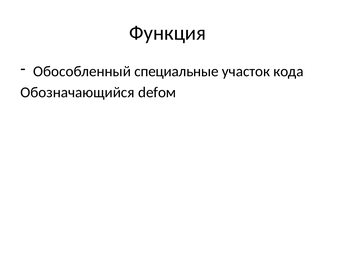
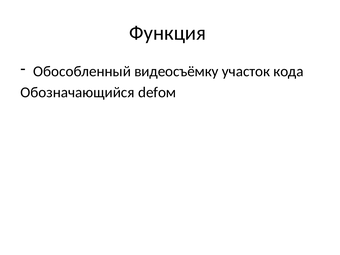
специальные: специальные -> видеосъёмку (176, 71)
